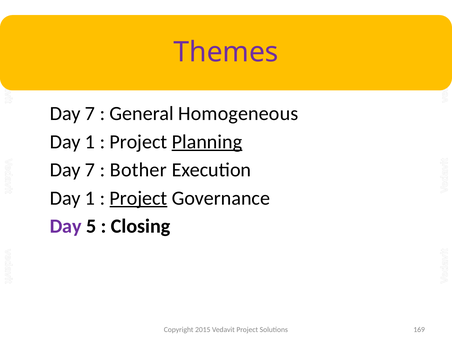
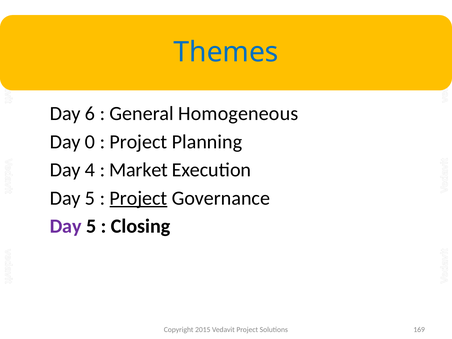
Themes colour: purple -> blue (226, 52)
7: 7 -> 6 (90, 114)
1: 1 -> 0 (90, 142)
Planning underline: present -> none (207, 142)
7: 7 -> 4 (90, 170)
Bother: Bother -> Market (139, 170)
1: 1 -> 5 (90, 198)
